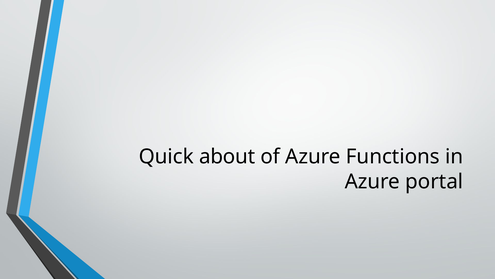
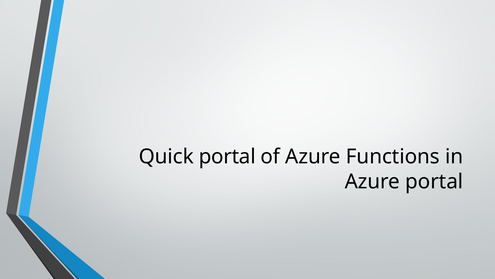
Quick about: about -> portal (227, 156)
